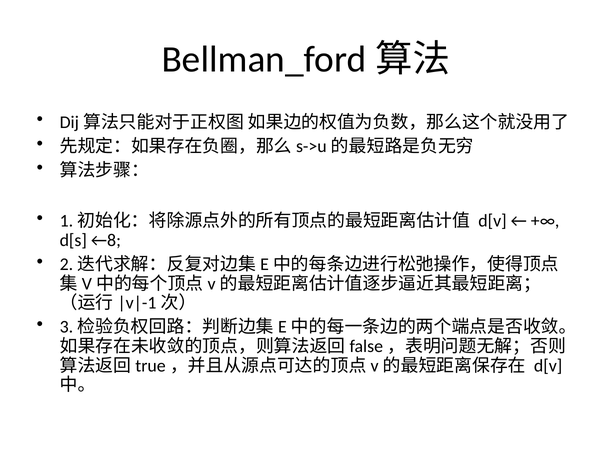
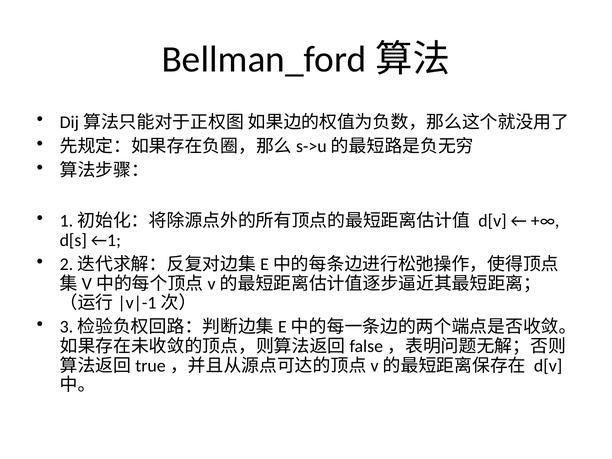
←8: ←8 -> ←1 (106, 240)
